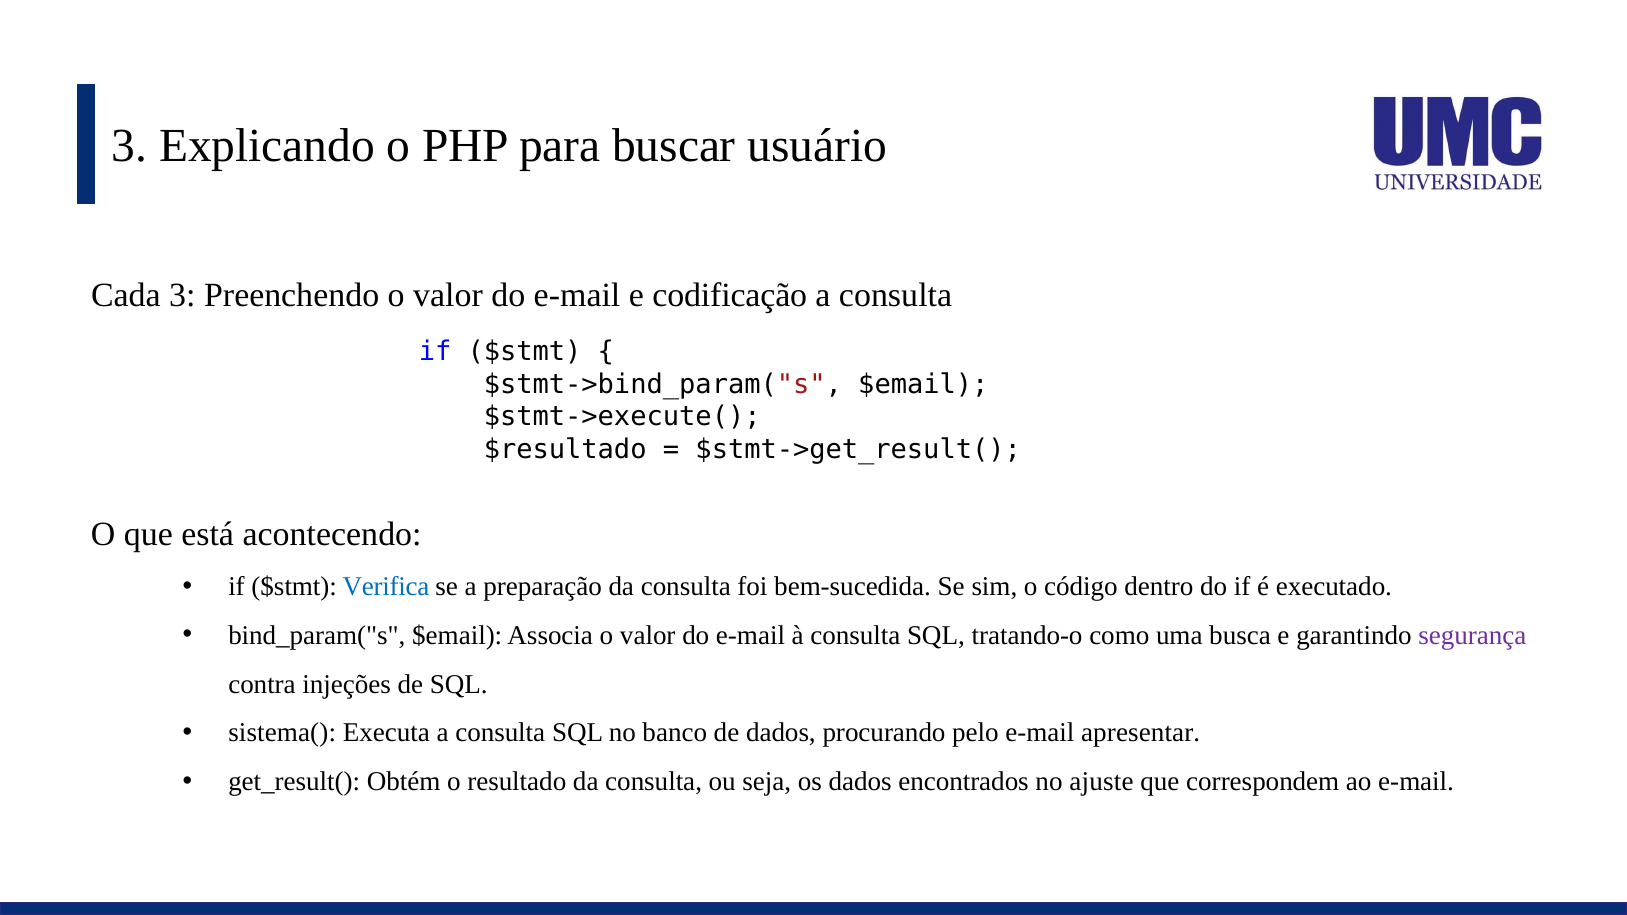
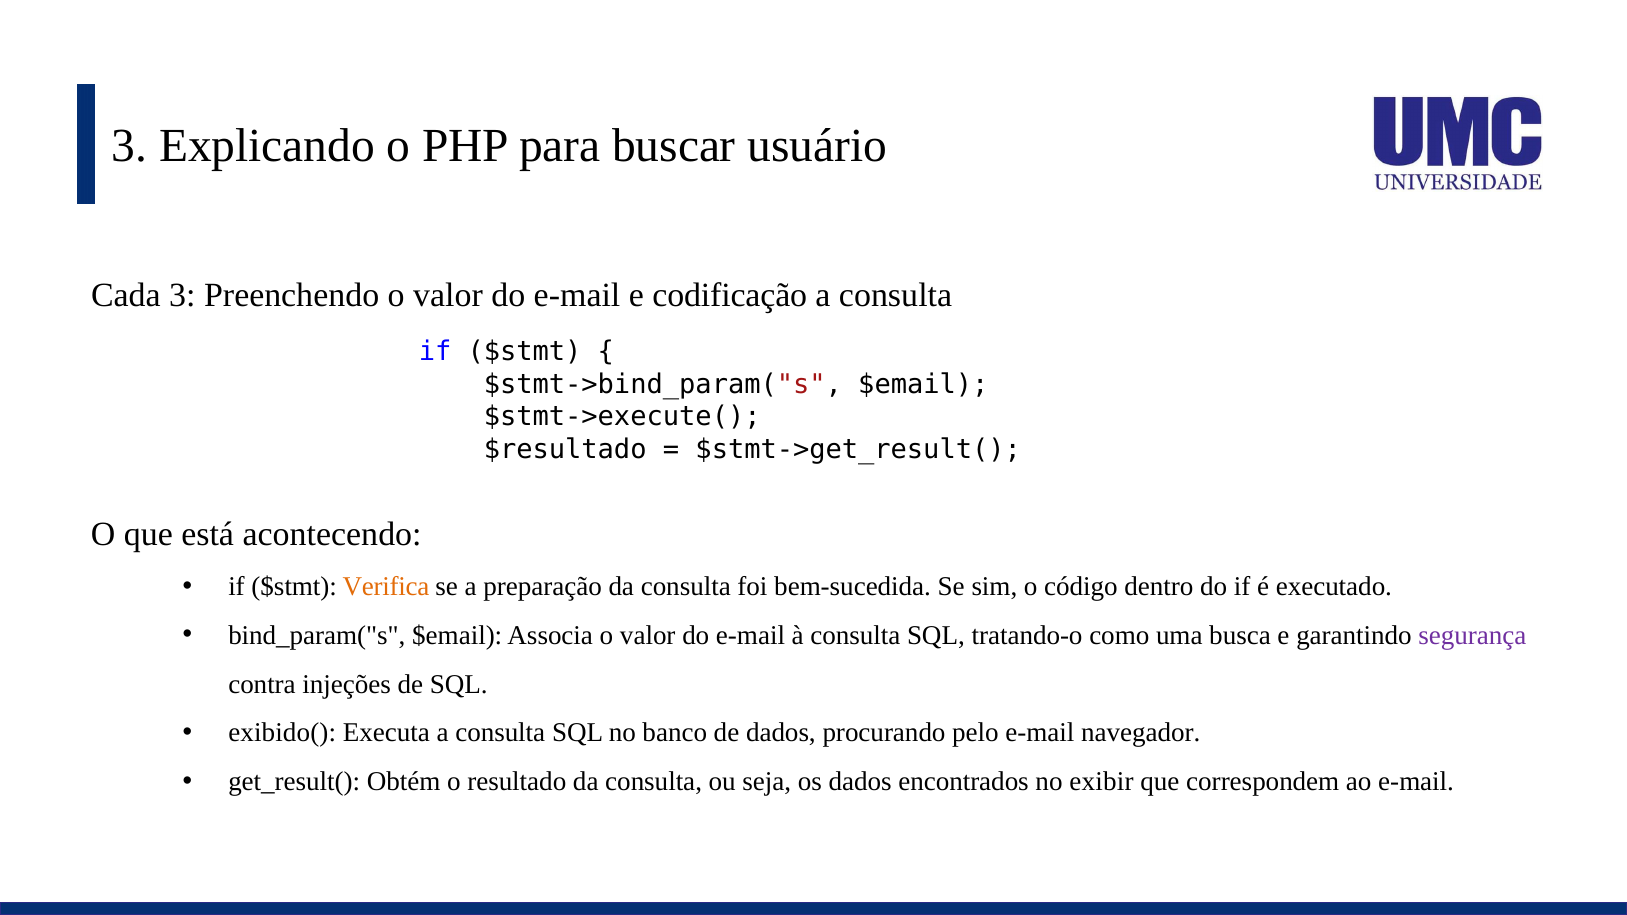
Verifica colour: blue -> orange (386, 587)
sistema(: sistema( -> exibido( (282, 733)
apresentar: apresentar -> navegador (1141, 733)
ajuste: ajuste -> exibir (1101, 782)
